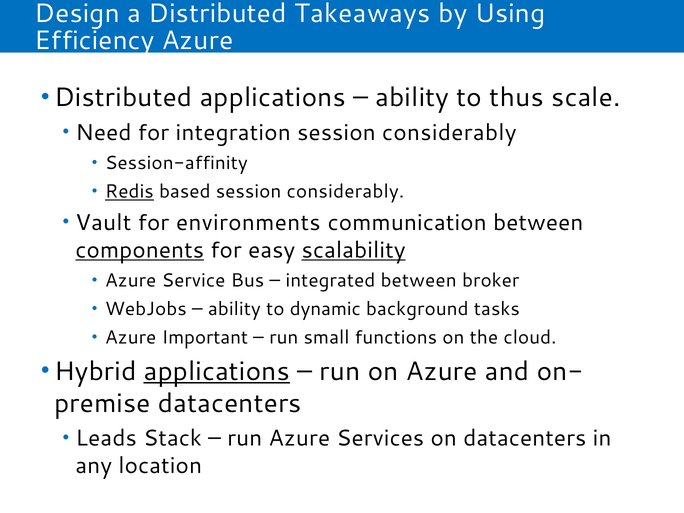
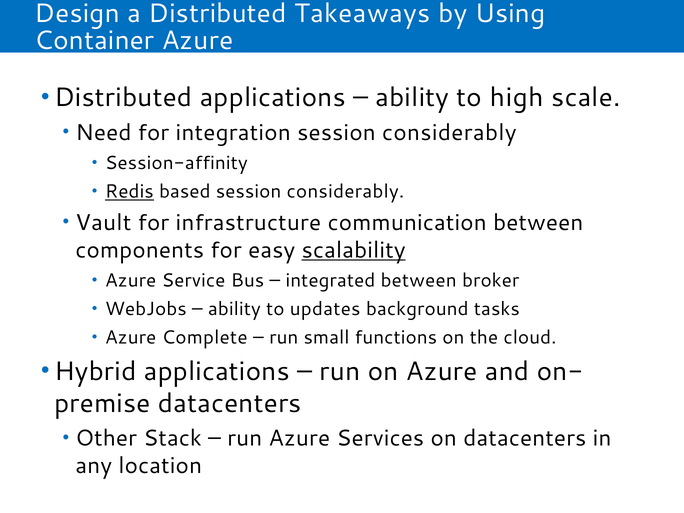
Efficiency: Efficiency -> Container (94, 41)
thus: thus -> high (517, 98)
environments: environments -> infrastructure (248, 223)
components underline: present -> none (140, 250)
dynamic: dynamic -> updates (325, 309)
Important: Important -> Complete (205, 338)
applications underline: present -> none (217, 371)
Leads: Leads -> Other (106, 438)
